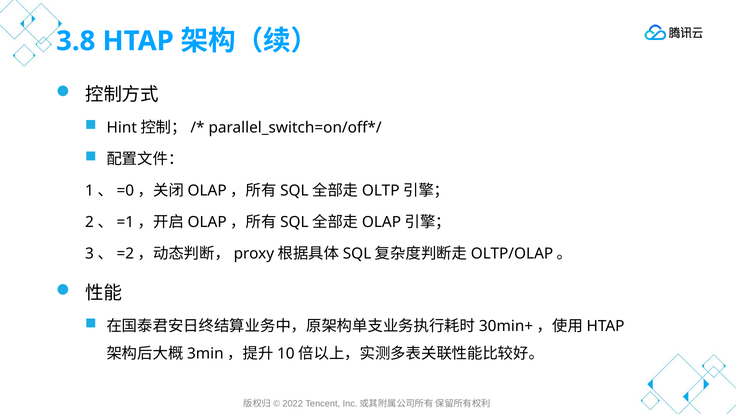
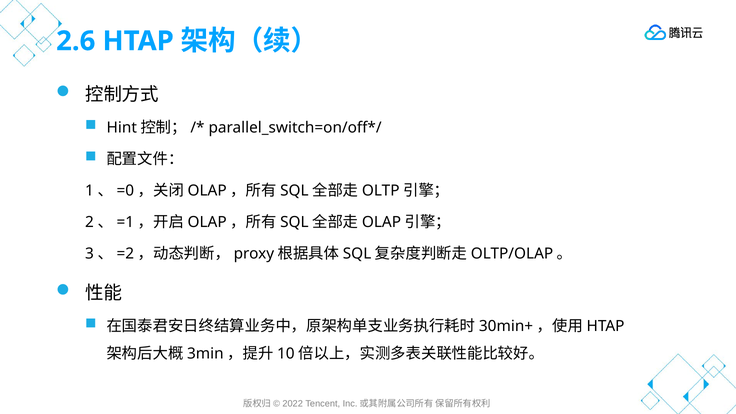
3.8: 3.8 -> 2.6 (76, 41)
